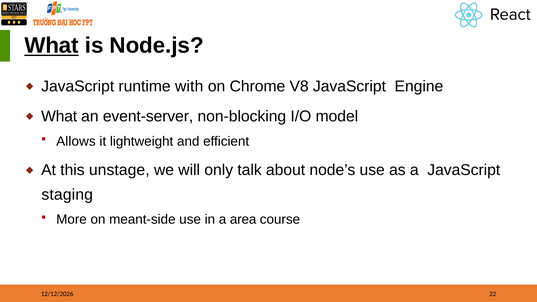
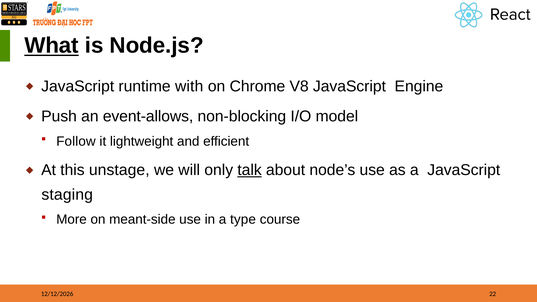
What: What -> Push (59, 116)
event-server: event-server -> event-allows (148, 116)
Allows: Allows -> Follow (76, 141)
talk underline: none -> present (250, 170)
area: area -> type (243, 220)
